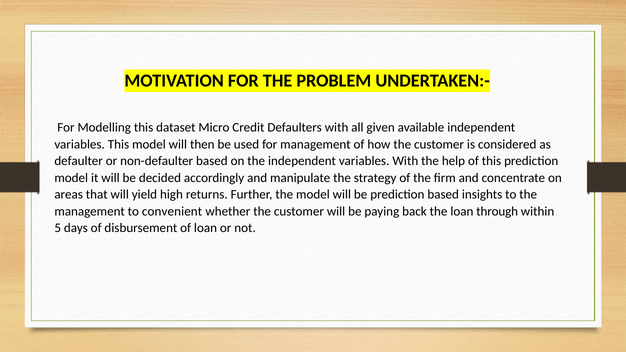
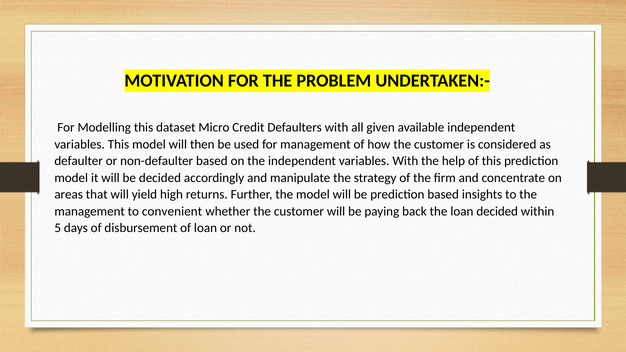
loan through: through -> decided (497, 211)
